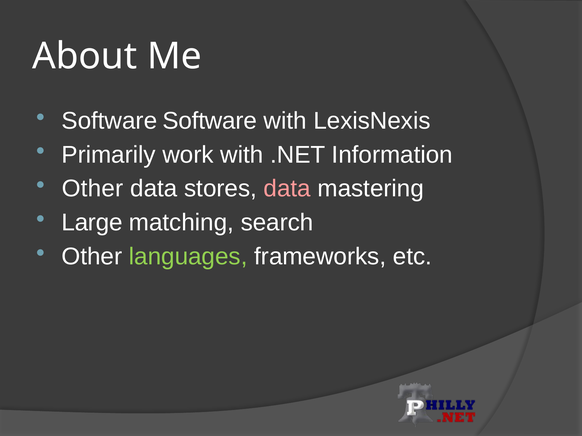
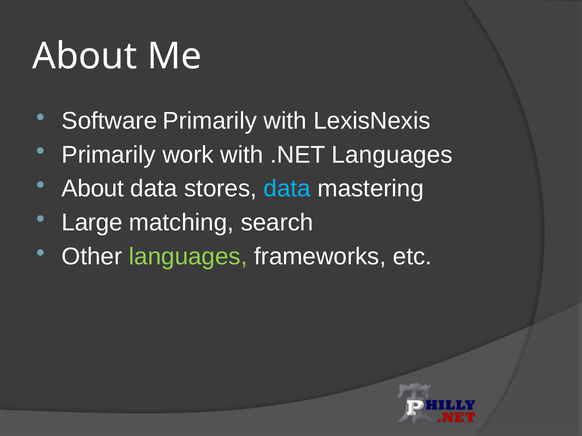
Software Software: Software -> Primarily (210, 121)
.NET Information: Information -> Languages (392, 155)
Other: Other -> About (93, 189)
data colour: pink -> light blue (287, 189)
